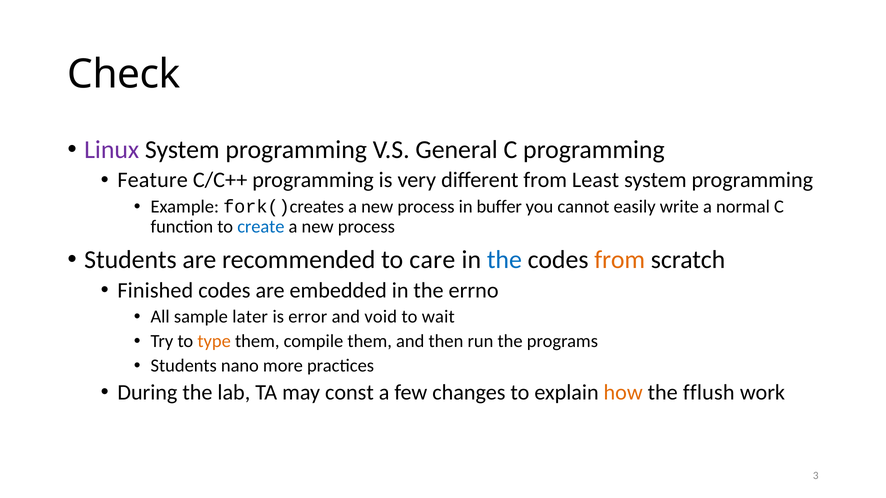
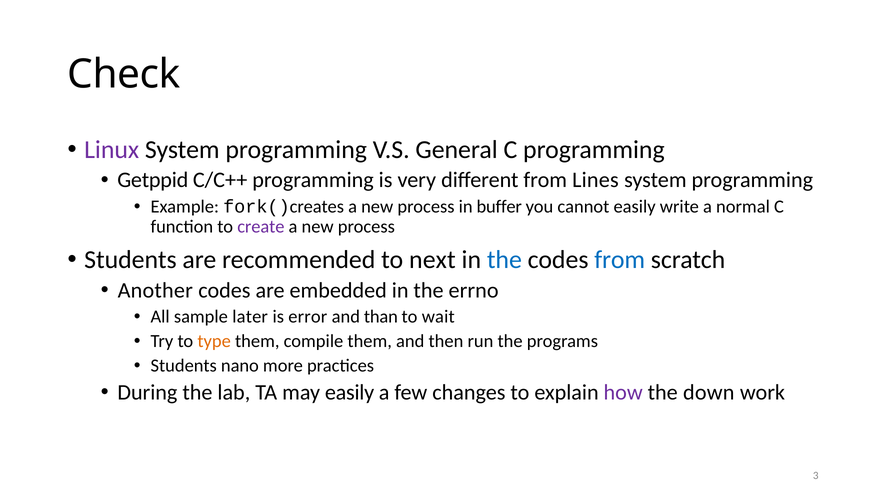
Feature: Feature -> Getppid (153, 180)
Least: Least -> Lines (595, 180)
create colour: blue -> purple (261, 227)
care: care -> next (432, 260)
from colour: orange -> blue (620, 260)
Finished: Finished -> Another (155, 290)
void: void -> than (381, 317)
may const: const -> easily (350, 393)
how colour: orange -> purple (623, 393)
fflush: fflush -> down (709, 393)
